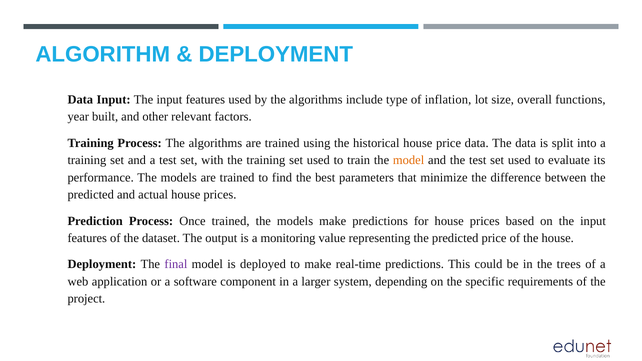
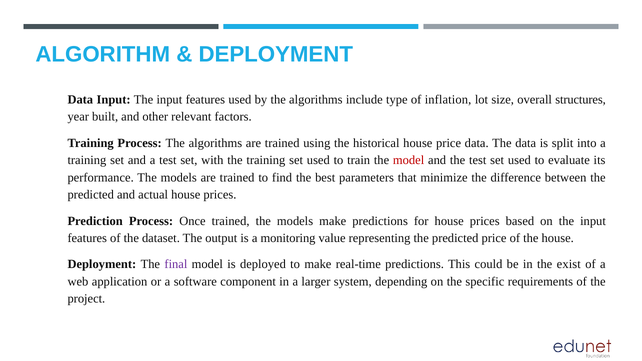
functions: functions -> structures (581, 100)
model colour: orange -> red (409, 160)
trees: trees -> exist (569, 264)
